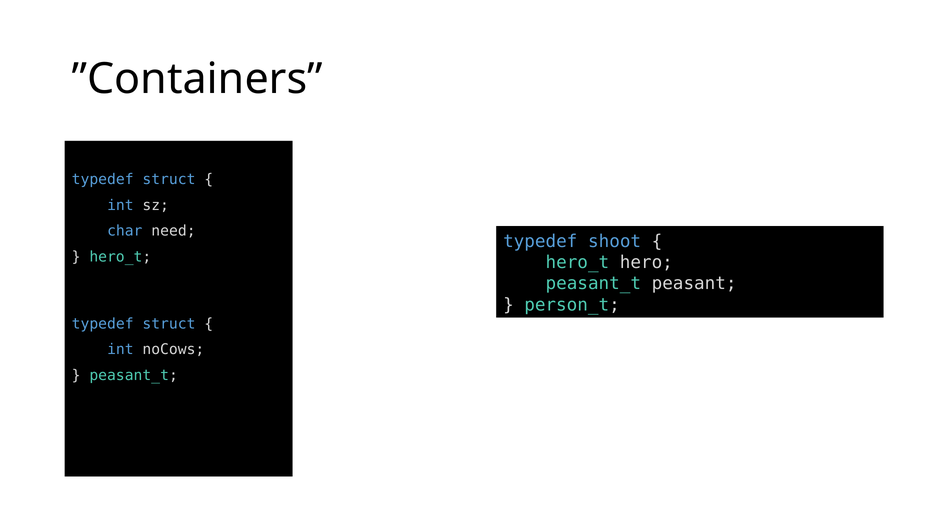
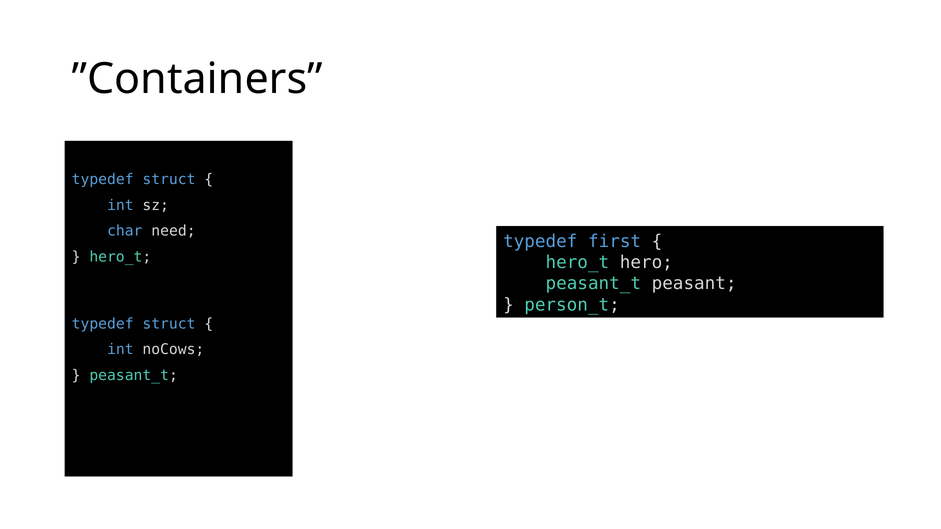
shoot: shoot -> first (615, 241)
